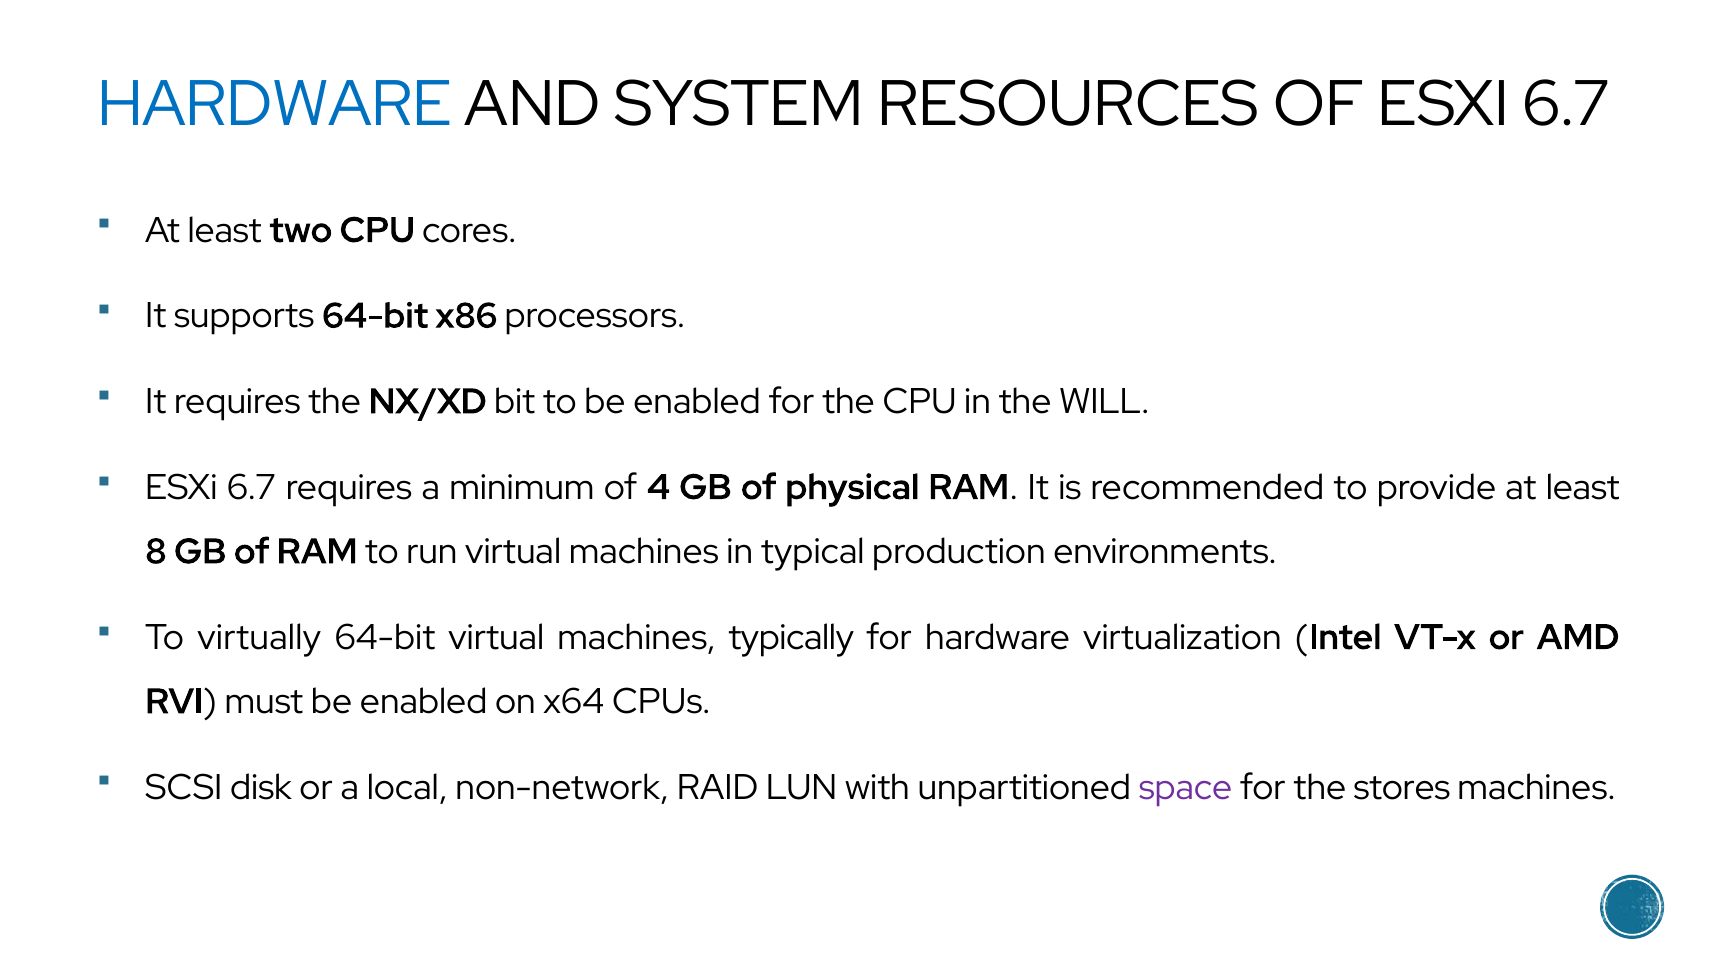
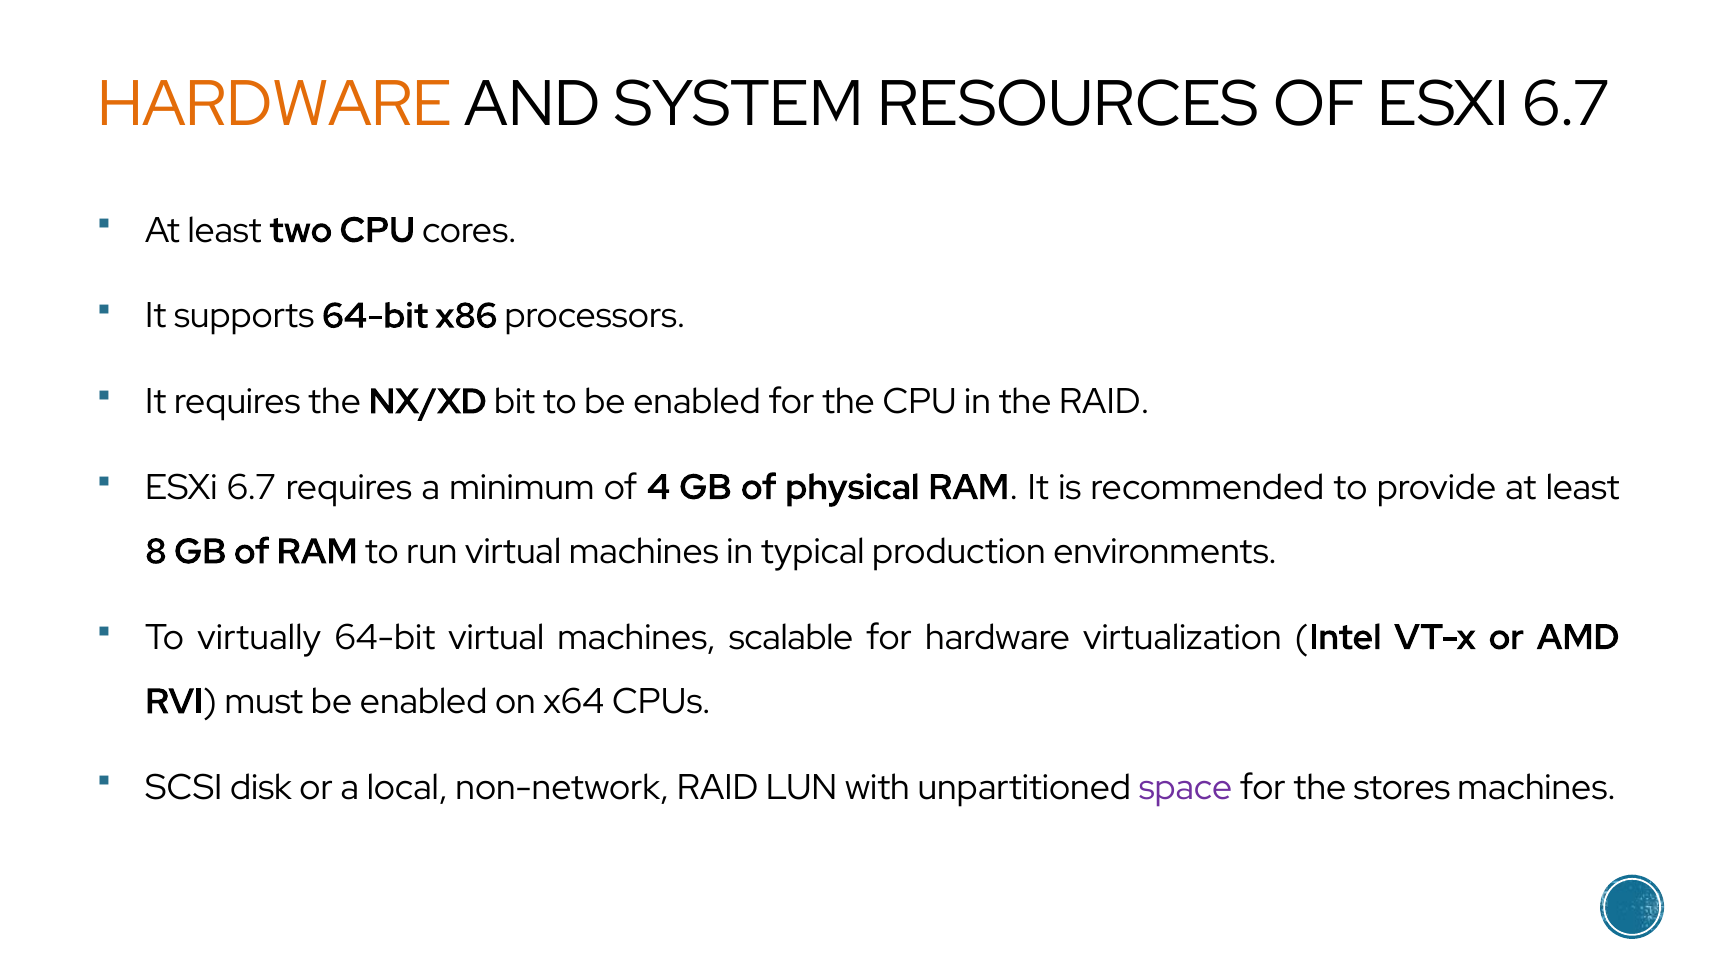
HARDWARE colour: blue -> orange (274, 104)
the WILL: WILL -> RAID (1104, 401)
typically: typically -> scalable (791, 637)
